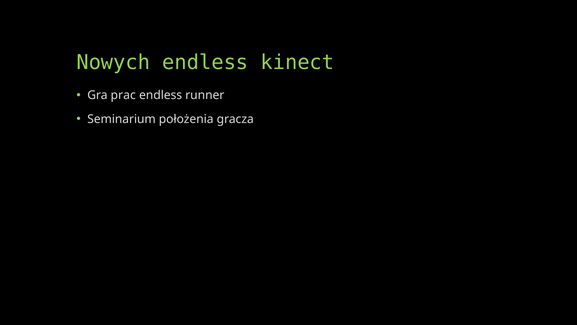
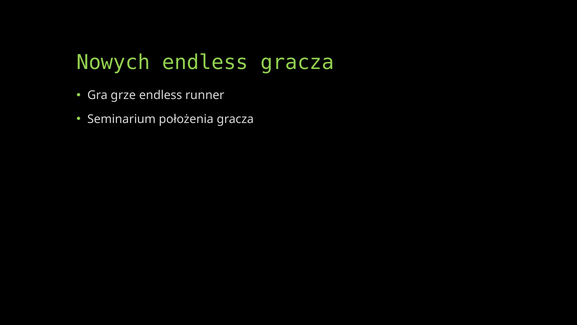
endless kinect: kinect -> gracza (297, 62)
prac: prac -> grze (123, 95)
